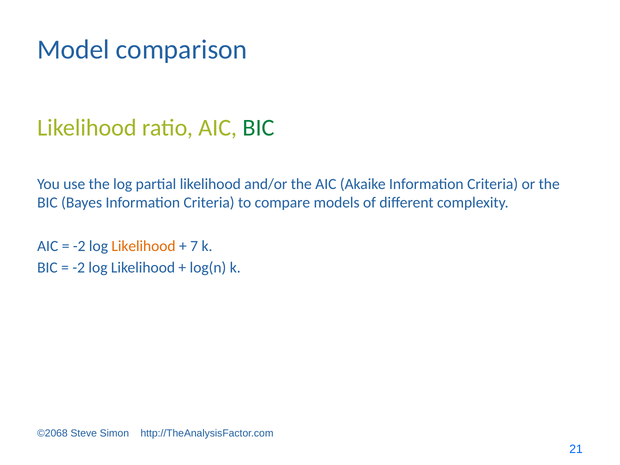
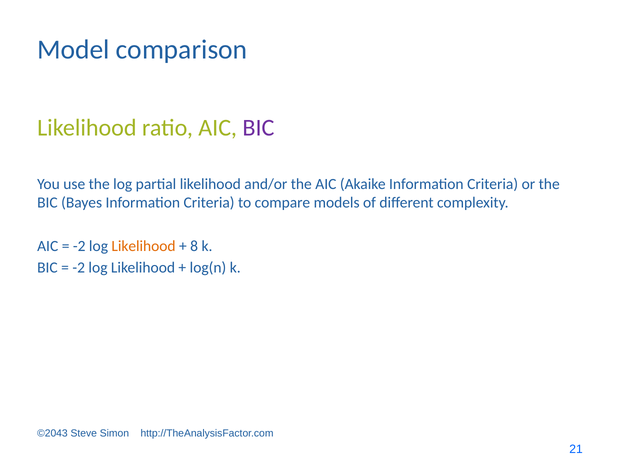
BIC colour: green -> purple (258, 128)
7: 7 -> 8 (194, 246)
©2068: ©2068 -> ©2043 (52, 433)
